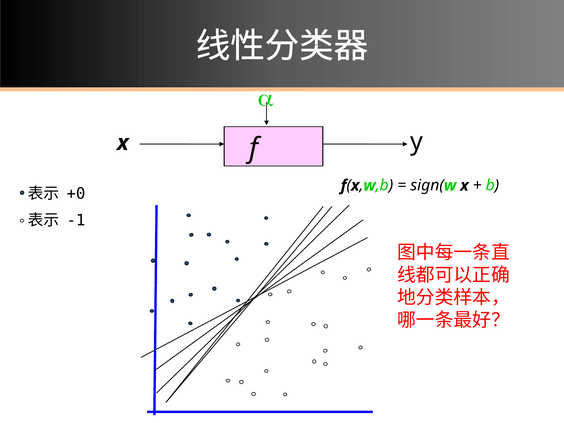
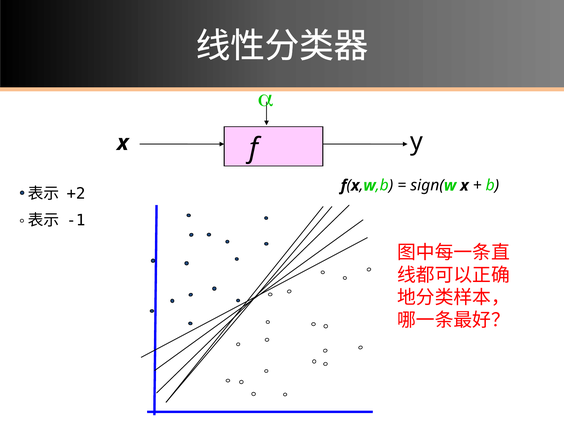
+0: +0 -> +2 (76, 194)
